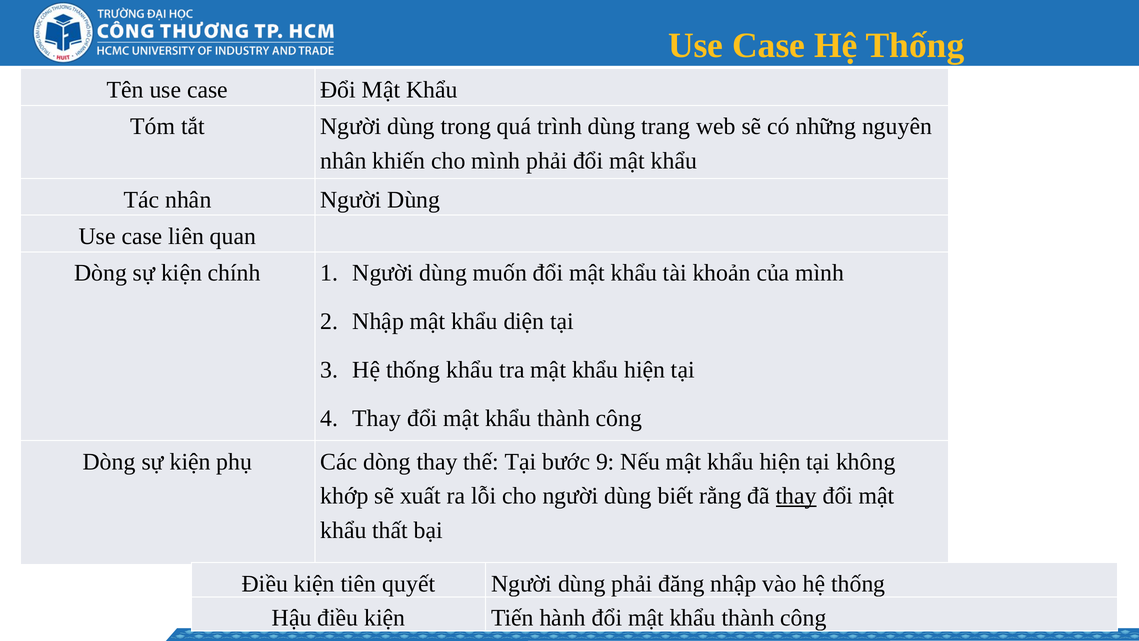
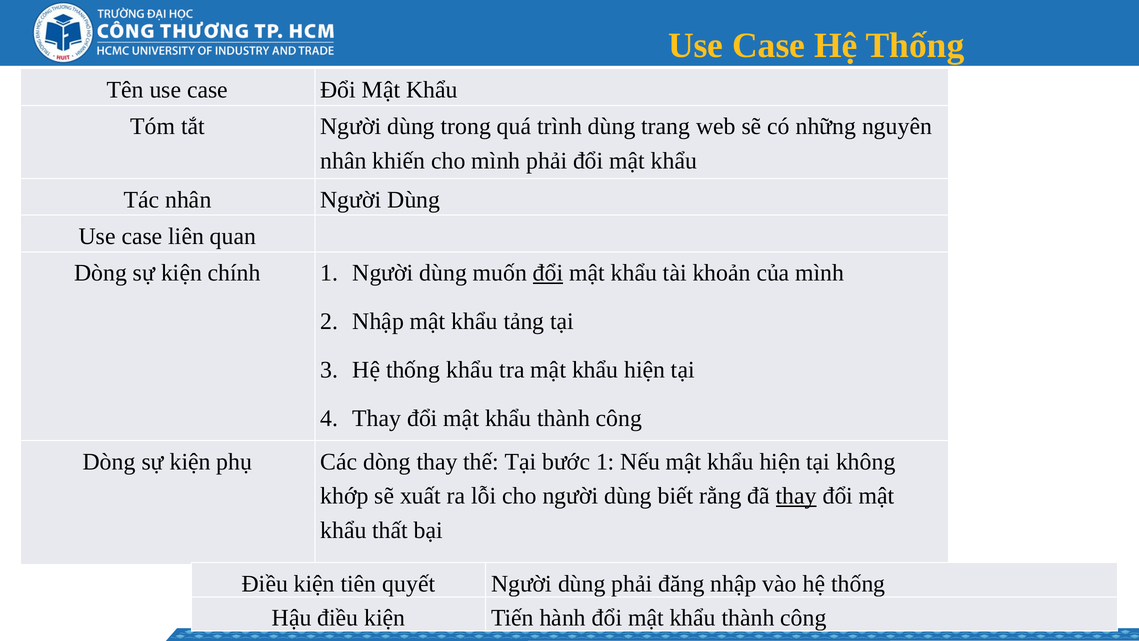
đổi underline: none -> present (548, 273)
diện: diện -> tảng (524, 321)
bước 9: 9 -> 1 (605, 462)
